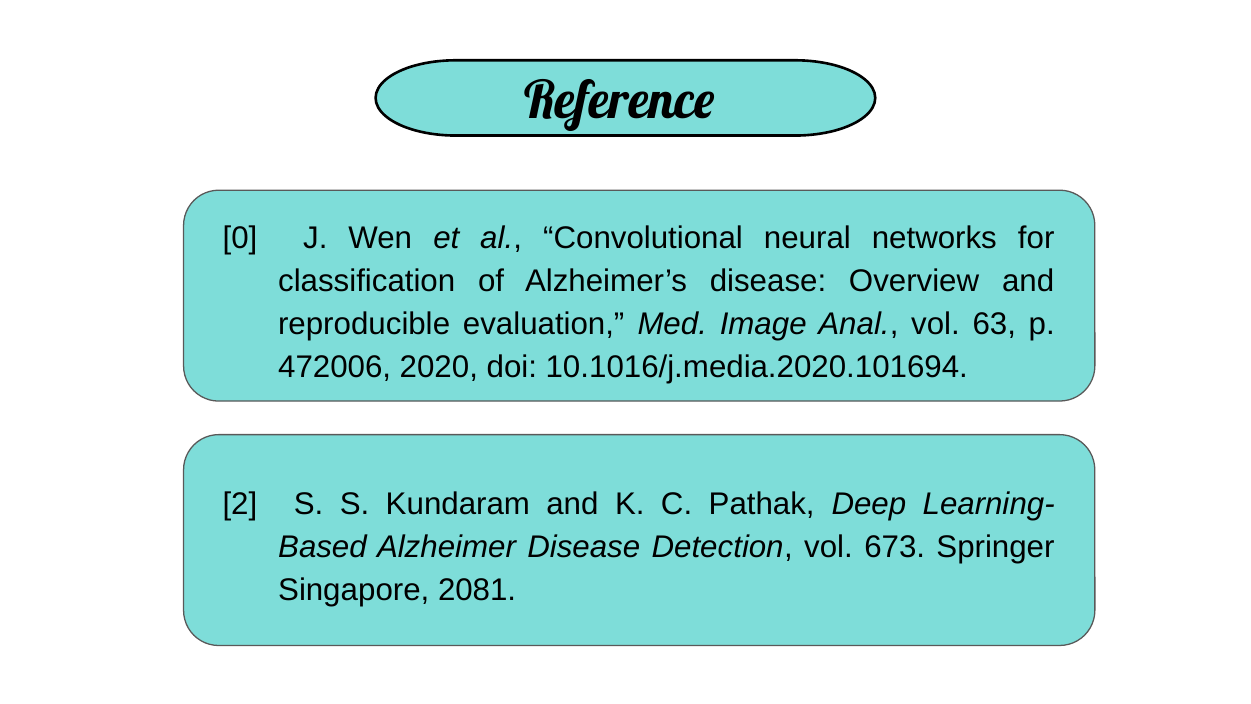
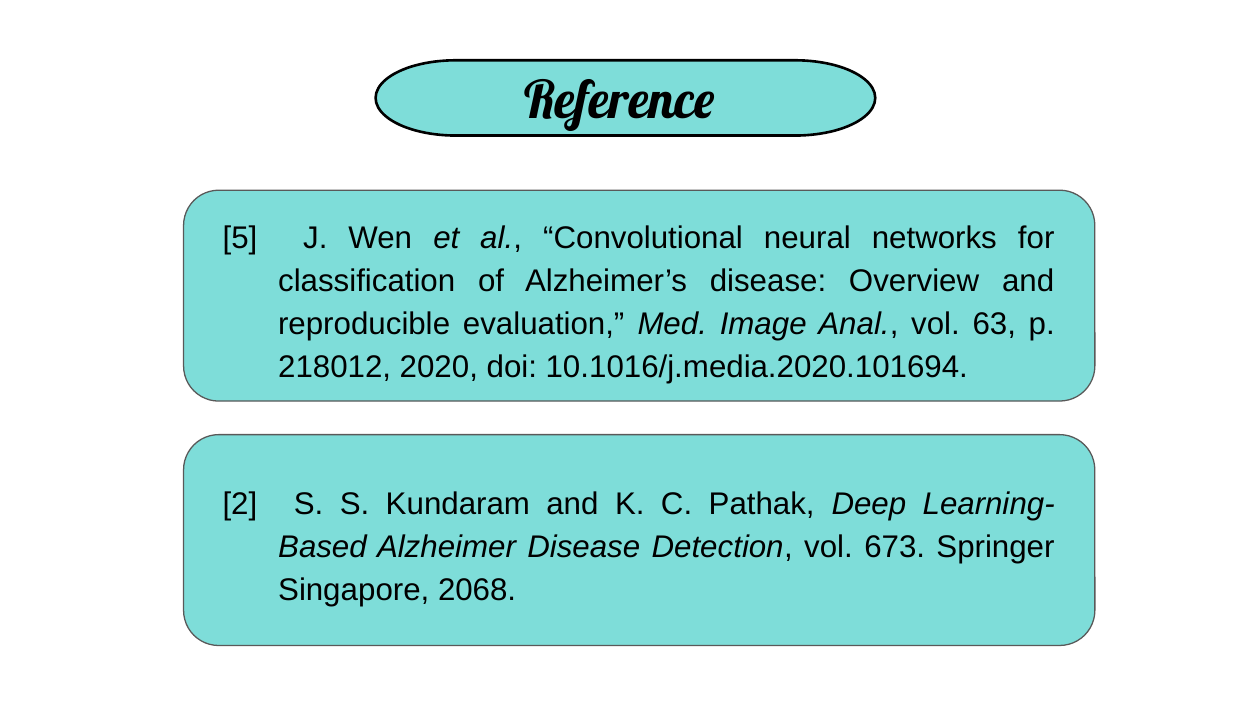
0: 0 -> 5 (240, 238)
472006: 472006 -> 218012 (335, 367)
2081: 2081 -> 2068 (477, 590)
